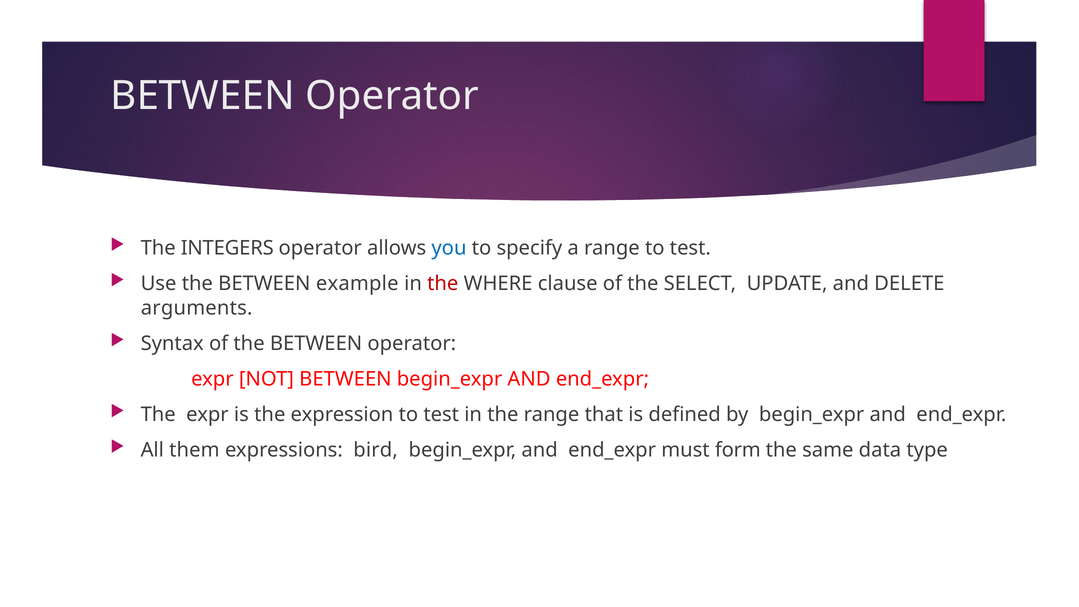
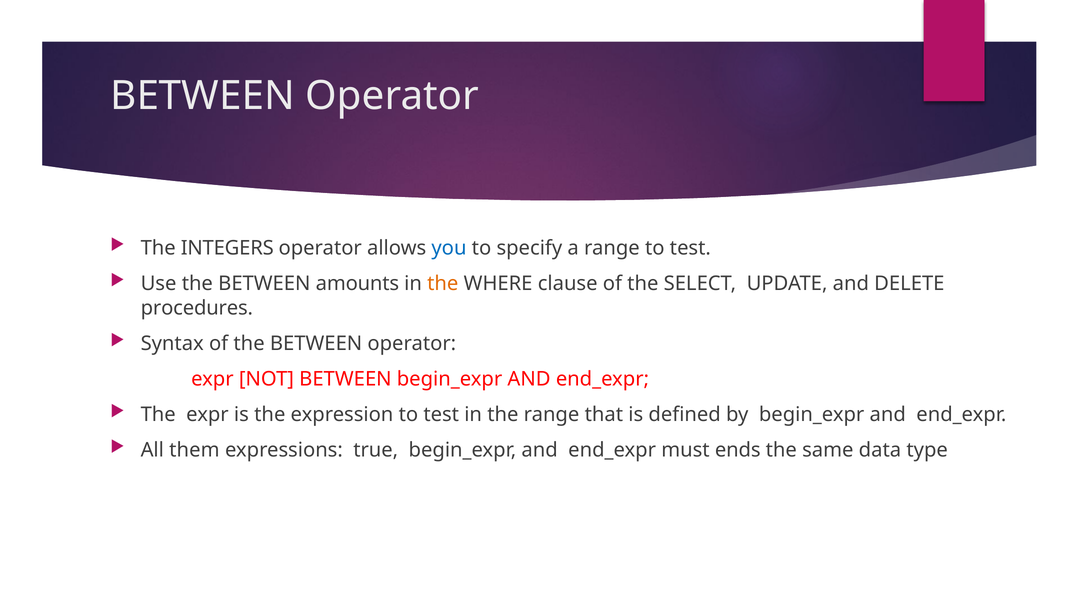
example: example -> amounts (357, 284)
the colour: red -> orange (443, 284)
arguments: arguments -> procedures (197, 308)
bird: bird -> true (376, 450)
form: form -> ends (738, 450)
